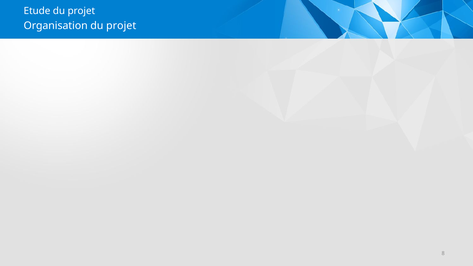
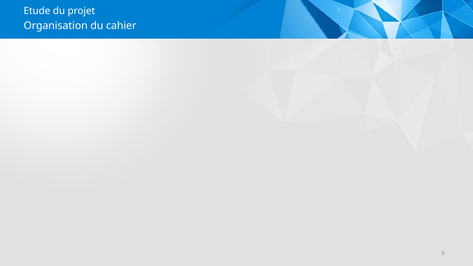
Organisation du projet: projet -> cahier (121, 26)
